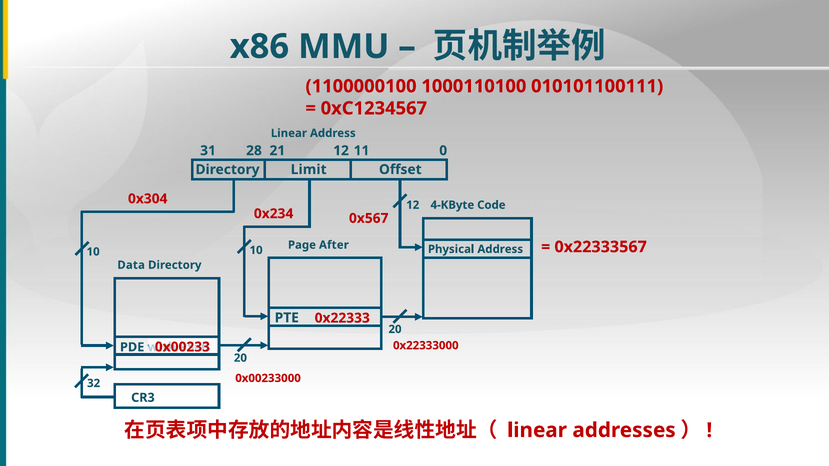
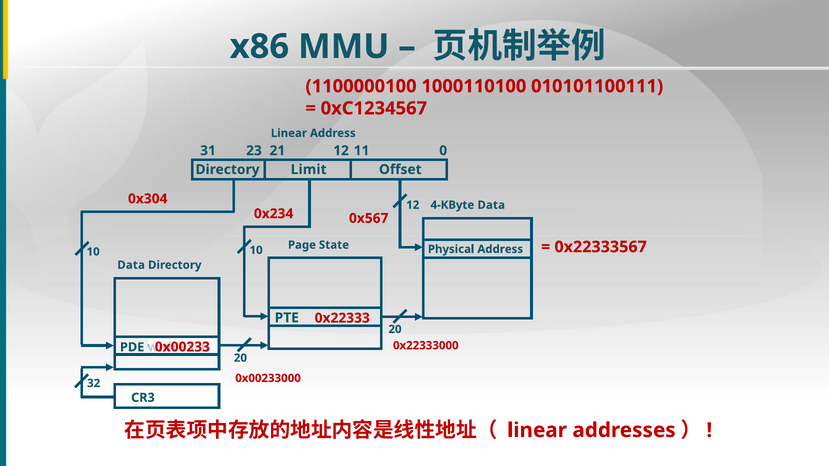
28: 28 -> 23 (254, 151)
4-KByte Code: Code -> Data (491, 205)
After: After -> State (334, 245)
